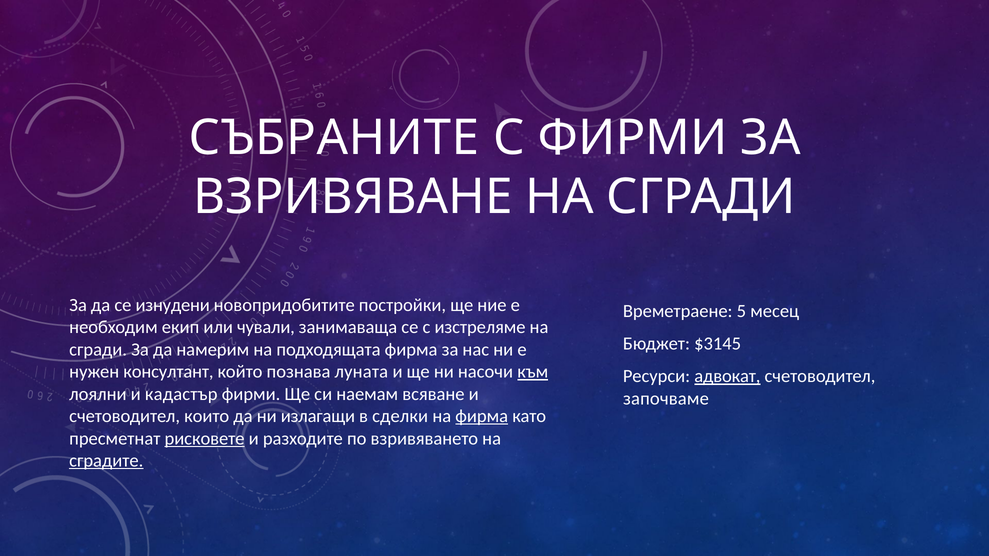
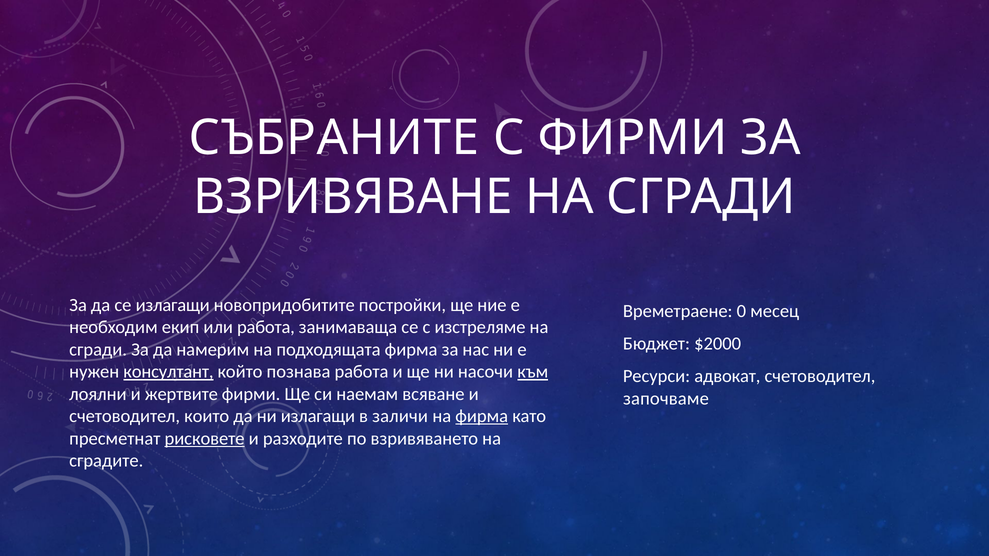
се изнудени: изнудени -> излагащи (173, 305)
5: 5 -> 0 (741, 311)
или чували: чували -> работа (266, 327)
$3145: $3145 -> $2000 (718, 344)
консултант underline: none -> present (168, 372)
познава луната: луната -> работа (361, 372)
адвокат underline: present -> none (727, 376)
кадастър: кадастър -> жертвите (181, 394)
сделки: сделки -> заличи (400, 416)
сградите underline: present -> none (106, 461)
